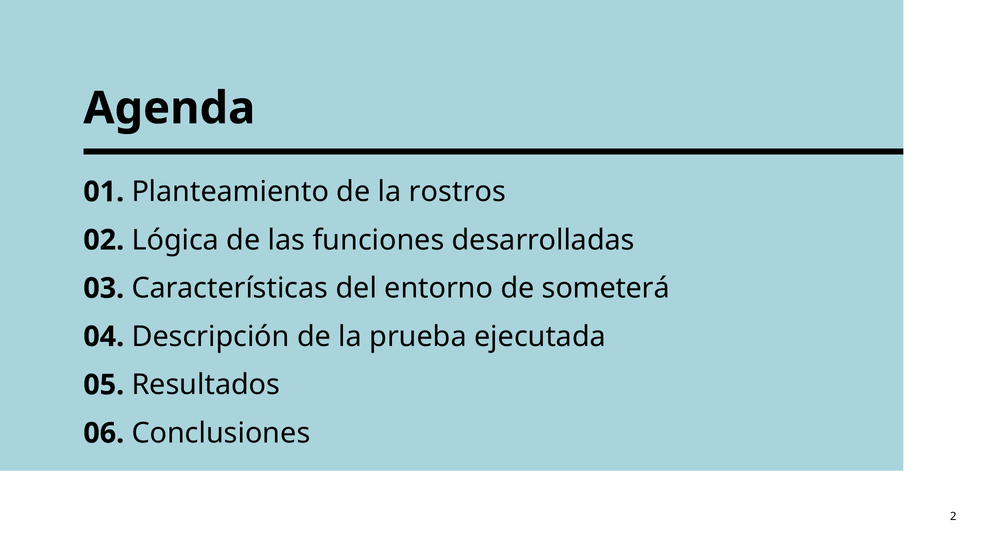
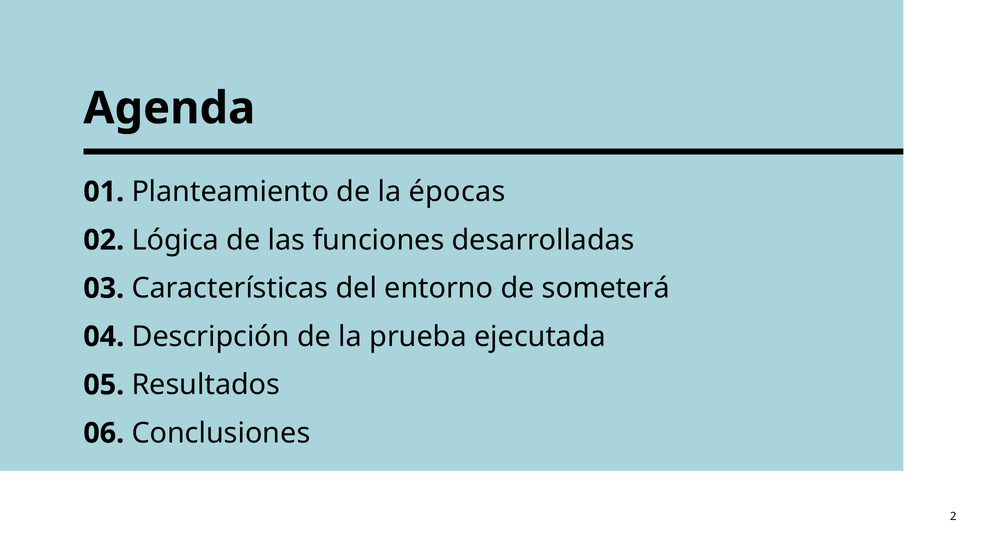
rostros: rostros -> épocas (457, 192)
